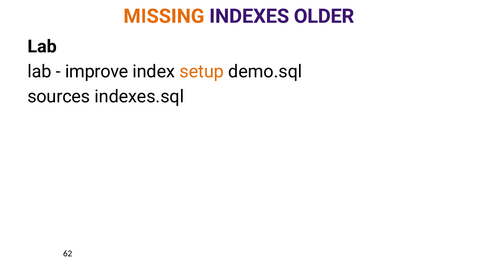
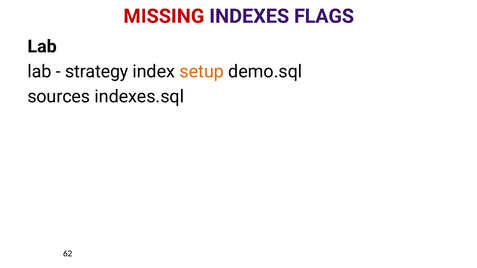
MISSING colour: orange -> red (164, 16)
OLDER: OLDER -> FLAGS (324, 16)
improve: improve -> strategy (97, 72)
